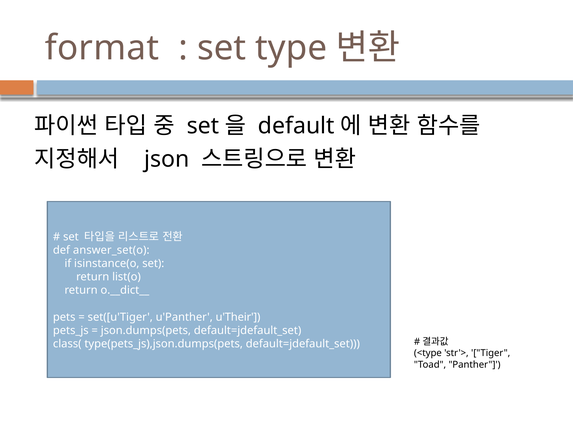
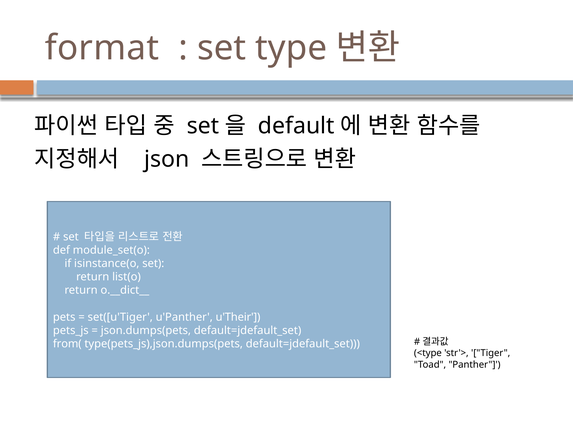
answer_set(o: answer_set(o -> module_set(o (111, 250)
class(: class( -> from( (67, 344)
